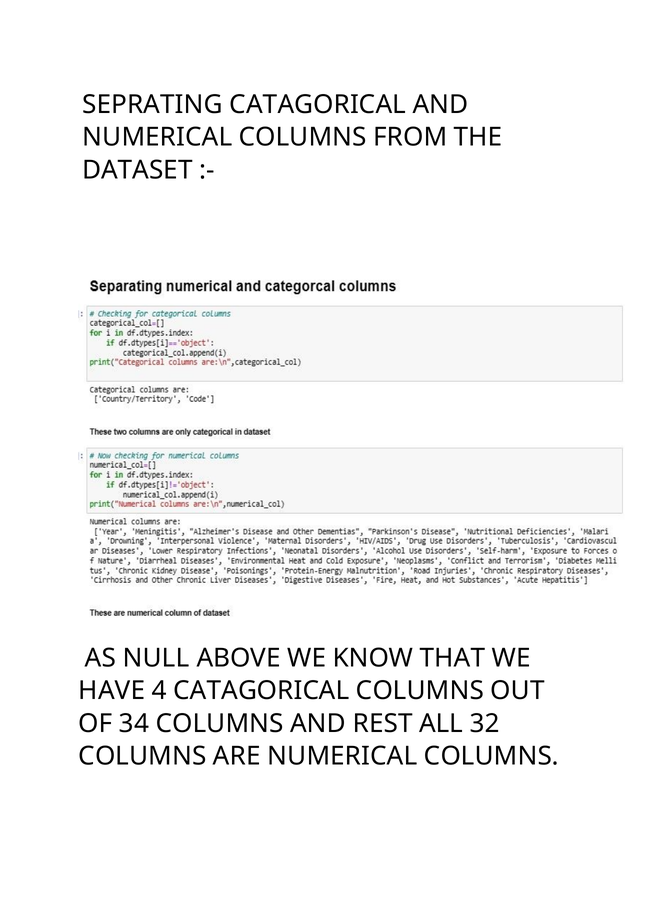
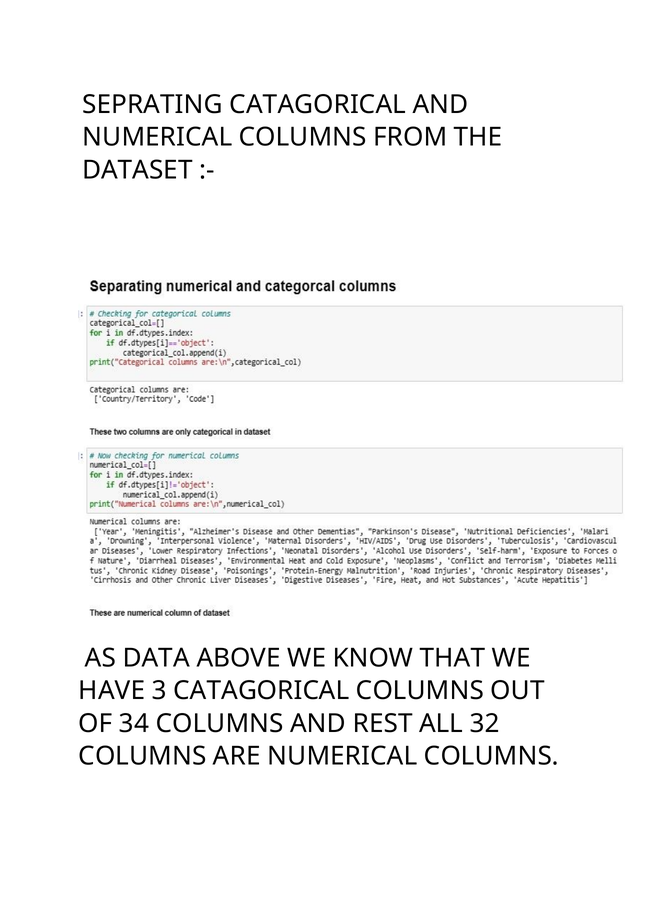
NULL: NULL -> DATA (156, 658)
4: 4 -> 3 (159, 691)
